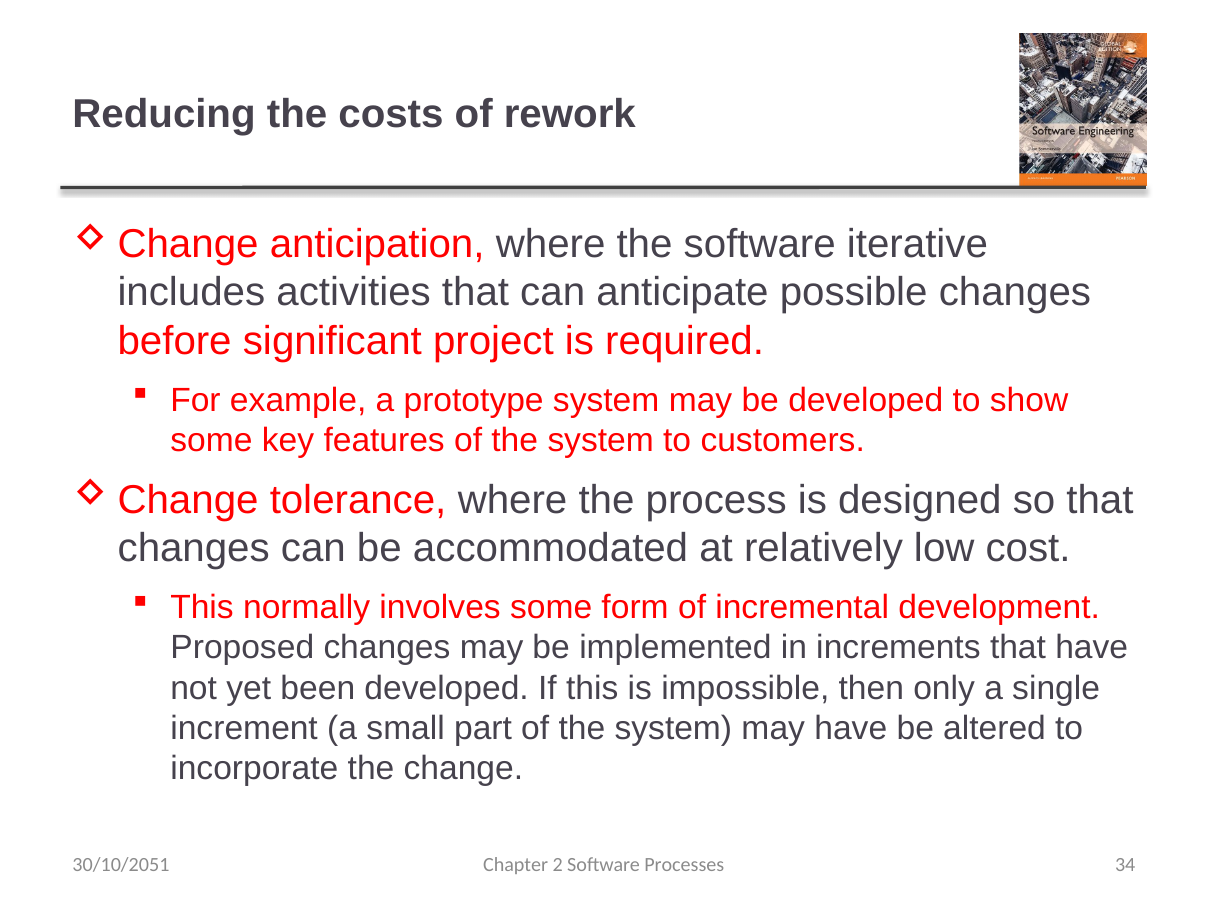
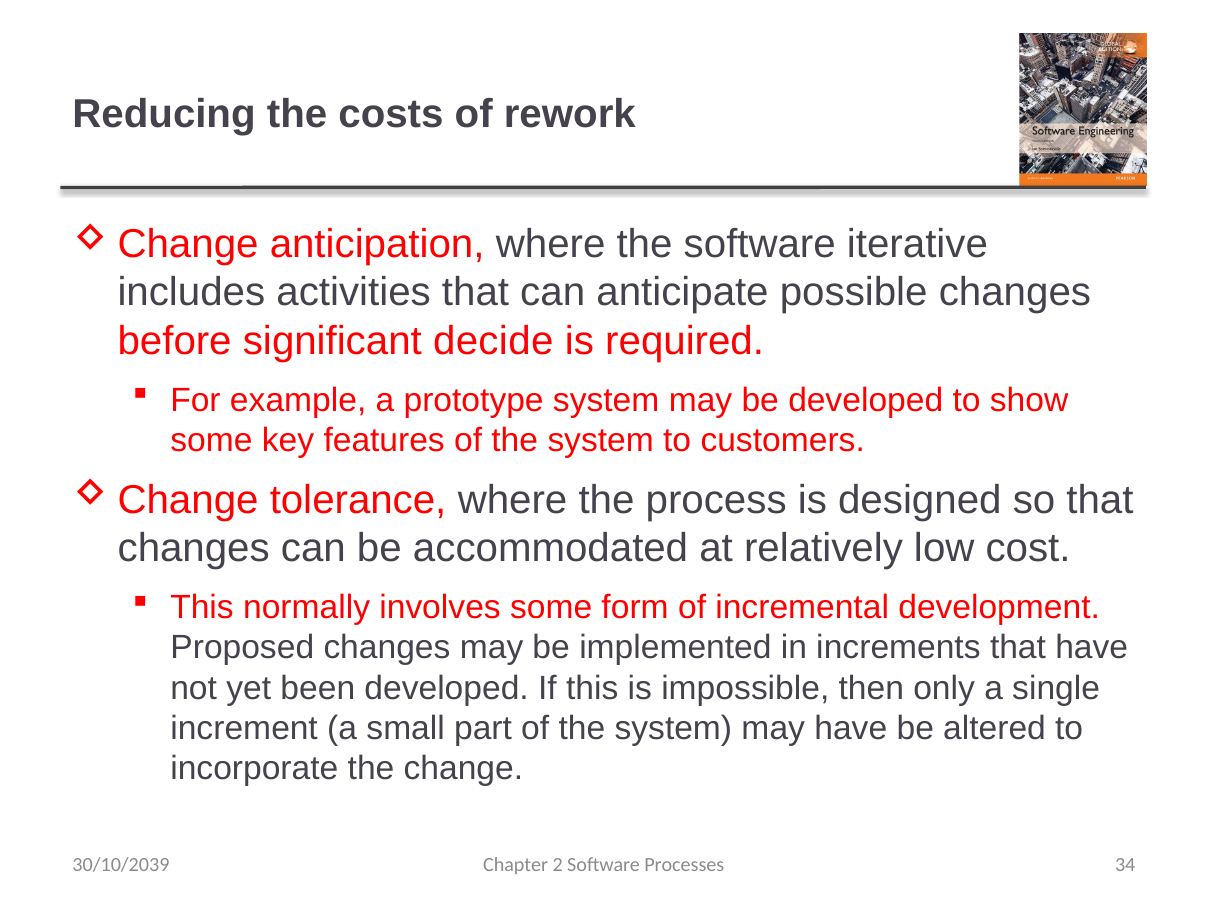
project: project -> decide (493, 341)
30/10/2051: 30/10/2051 -> 30/10/2039 (121, 865)
